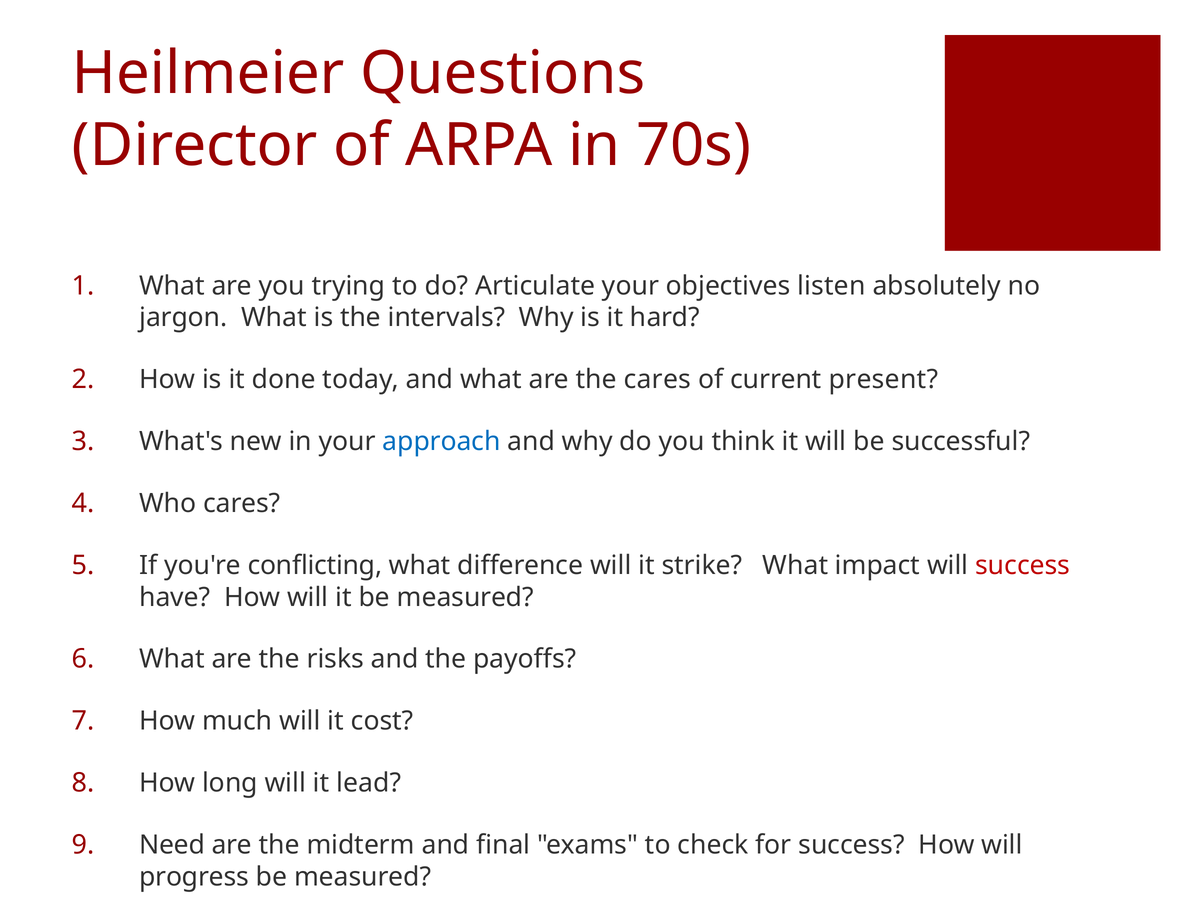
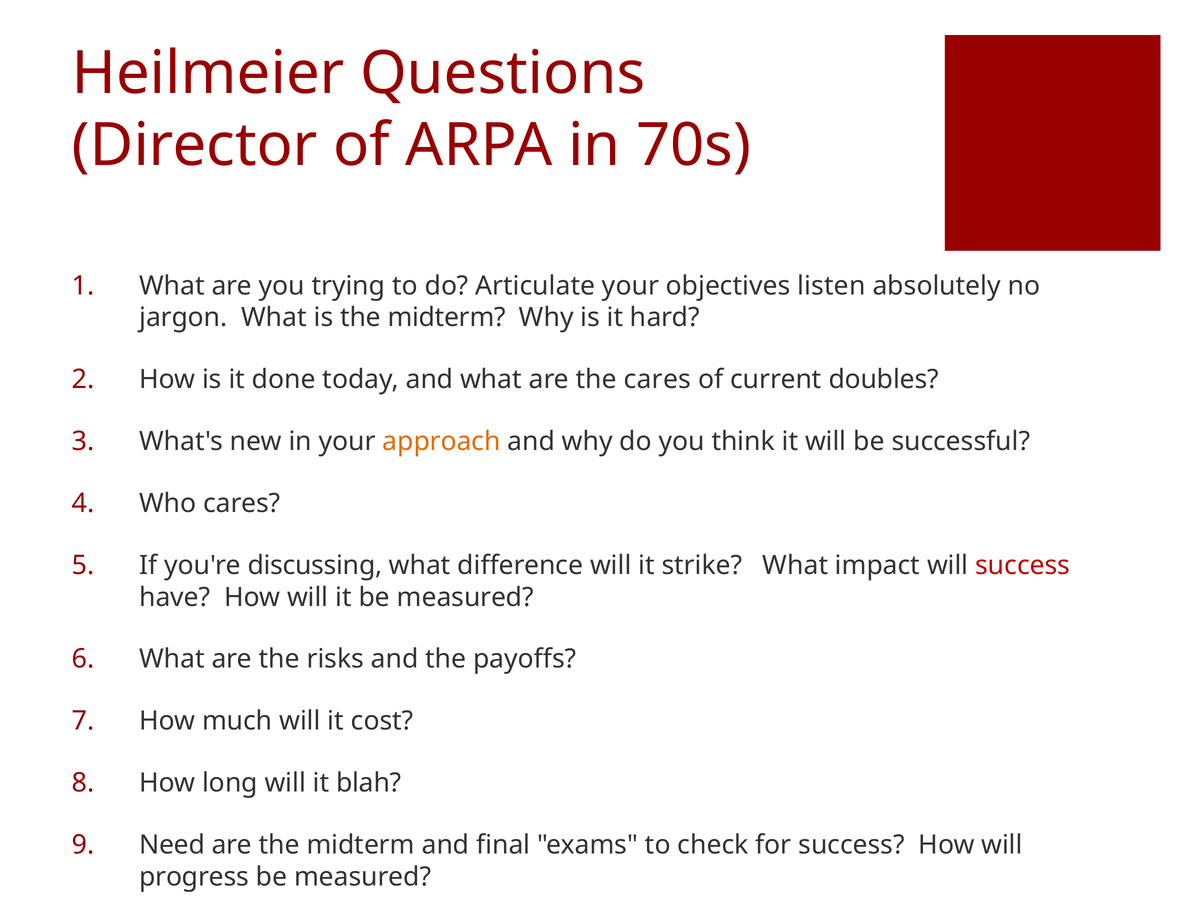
is the intervals: intervals -> midterm (447, 318)
present: present -> doubles (884, 379)
approach colour: blue -> orange (442, 441)
conflicting: conflicting -> discussing (315, 565)
lead: lead -> blah (369, 783)
